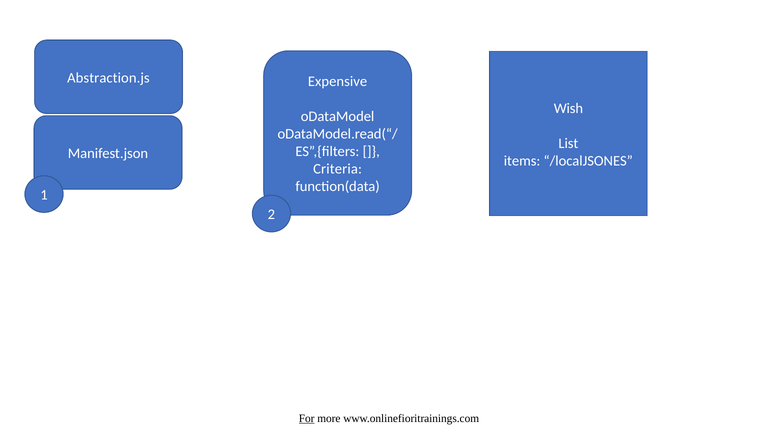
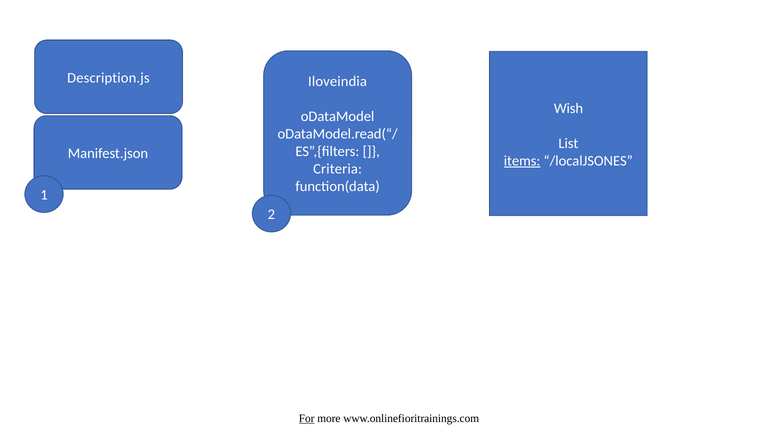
Abstraction.js: Abstraction.js -> Description.js (108, 78)
Expensive: Expensive -> Iloveindia (338, 81)
items underline: none -> present (522, 161)
